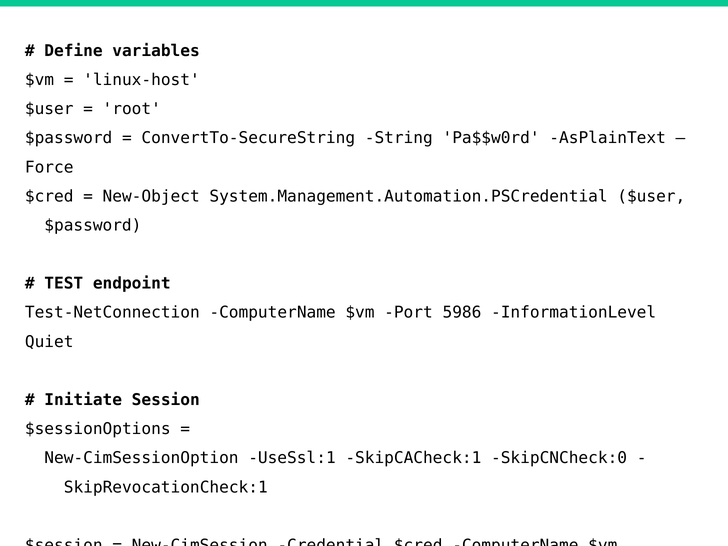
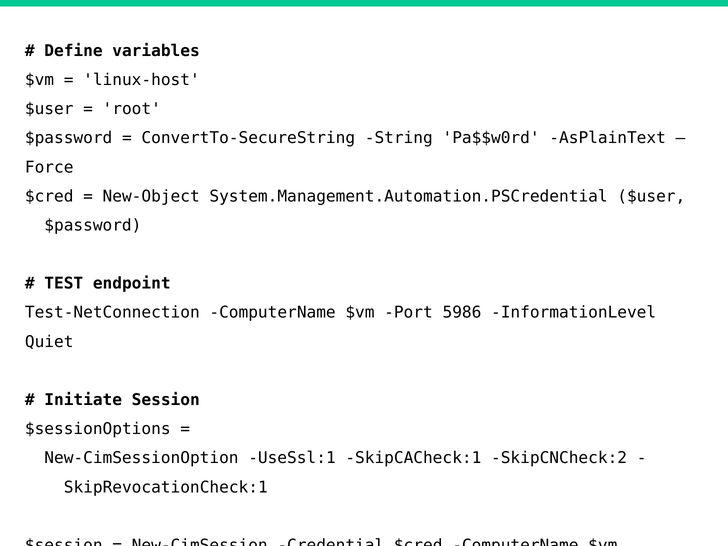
SkipCNCheck:0: SkipCNCheck:0 -> SkipCNCheck:2 (559, 458)
